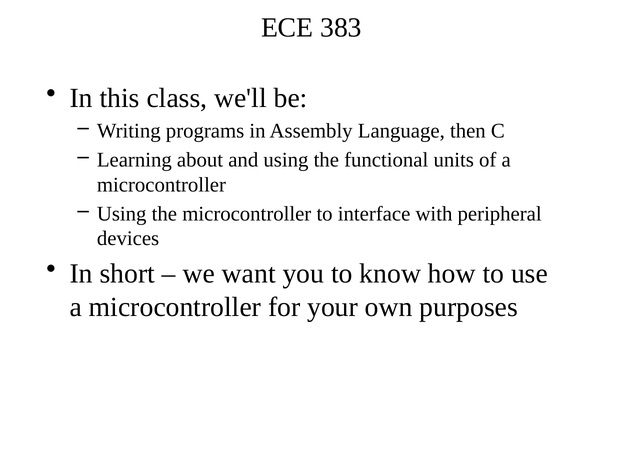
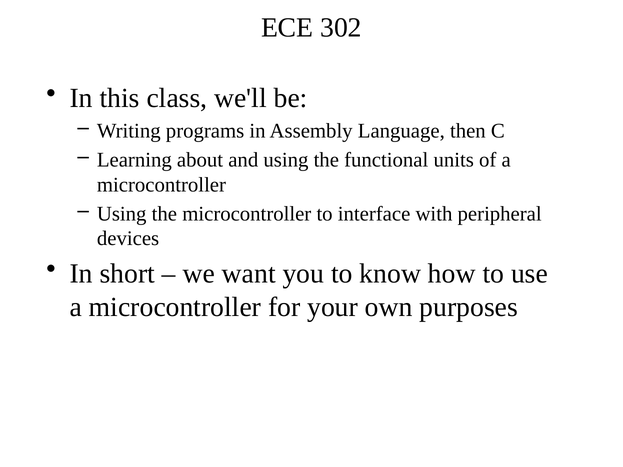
383: 383 -> 302 (341, 28)
